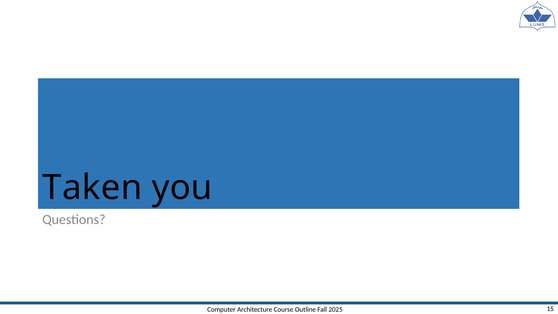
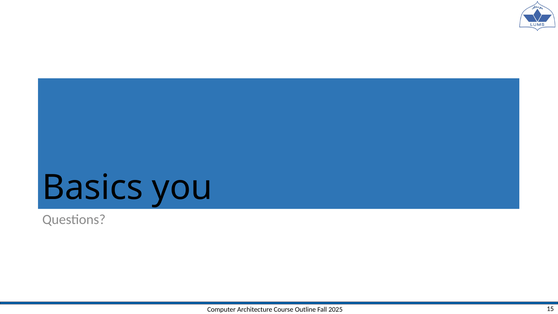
Taken: Taken -> Basics (93, 188)
